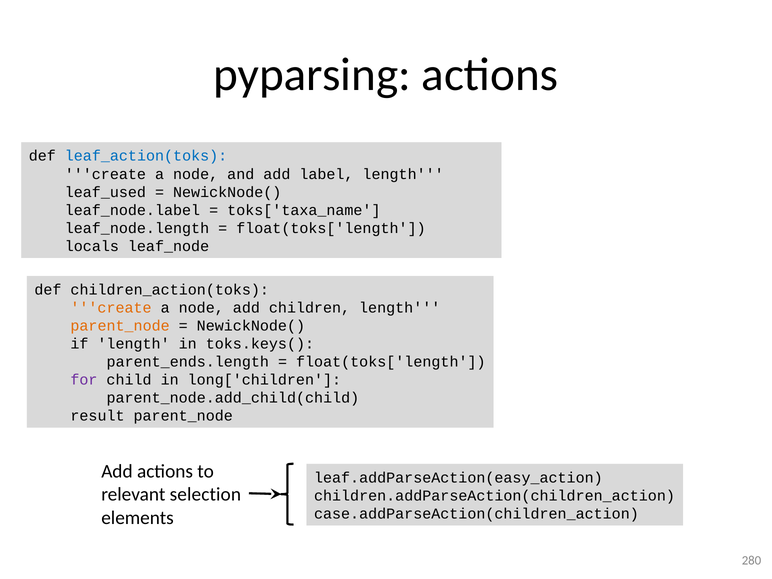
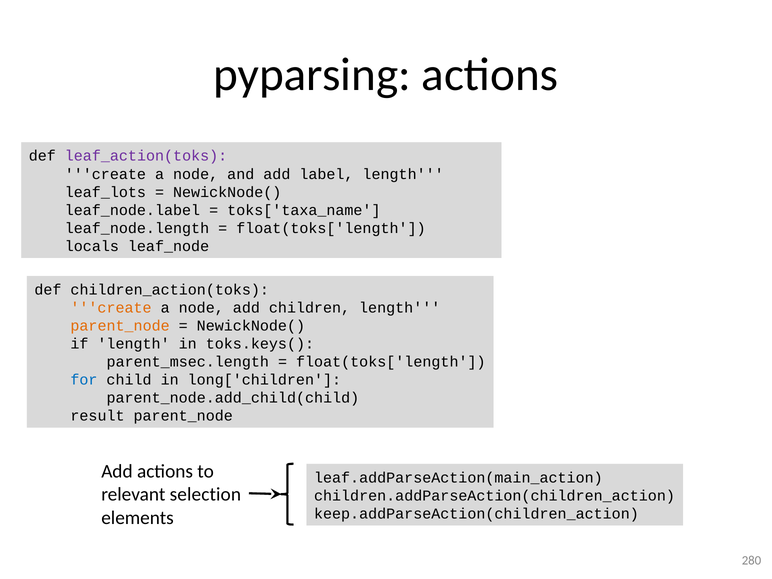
leaf_action(toks colour: blue -> purple (146, 156)
leaf_used: leaf_used -> leaf_lots (105, 192)
parent_ends.length: parent_ends.length -> parent_msec.length (188, 362)
for colour: purple -> blue (84, 380)
leaf.addParseAction(easy_action: leaf.addParseAction(easy_action -> leaf.addParseAction(main_action (458, 478)
case.addParseAction(children_action: case.addParseAction(children_action -> keep.addParseAction(children_action (476, 514)
